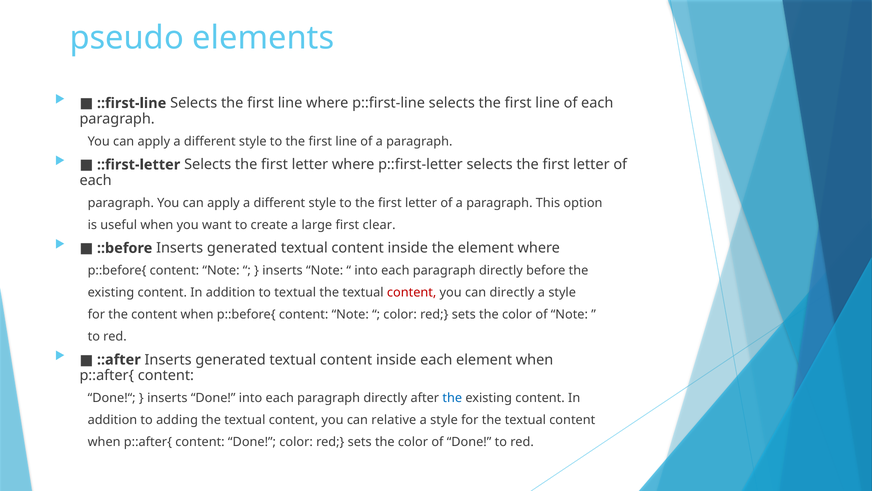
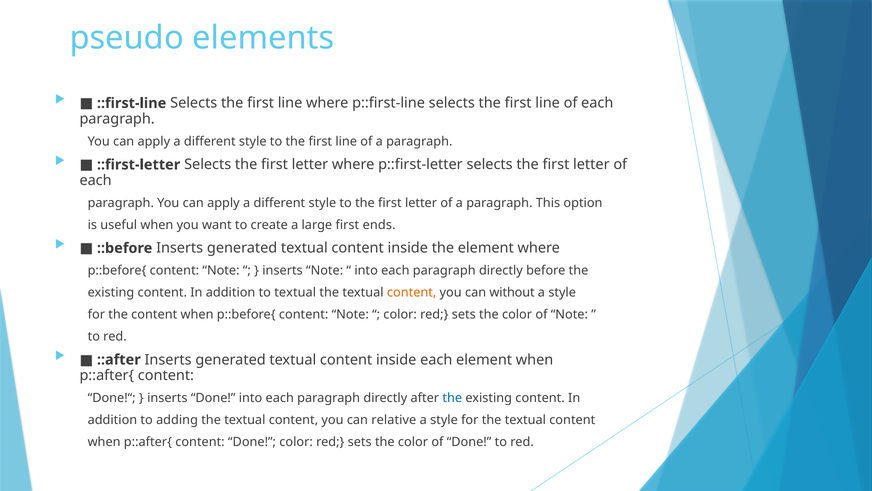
clear: clear -> ends (379, 225)
content colour: red -> orange (412, 292)
can directly: directly -> without (512, 292)
